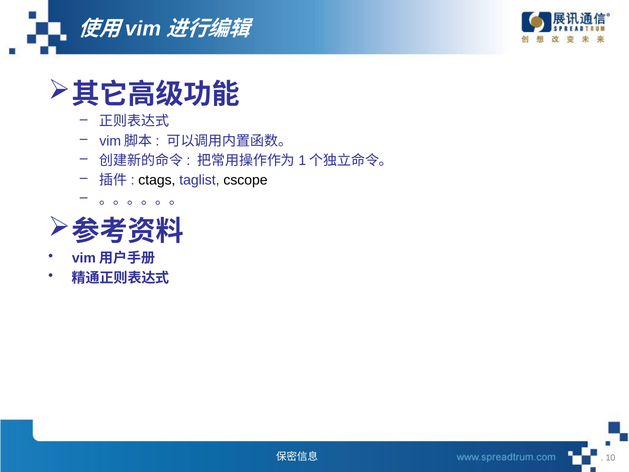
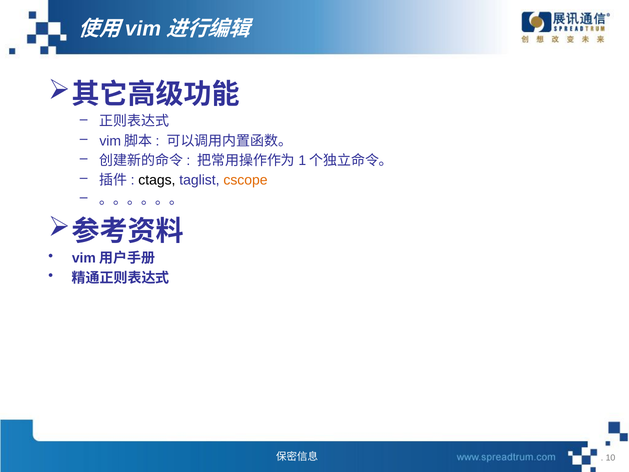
cscope colour: black -> orange (246, 180)
